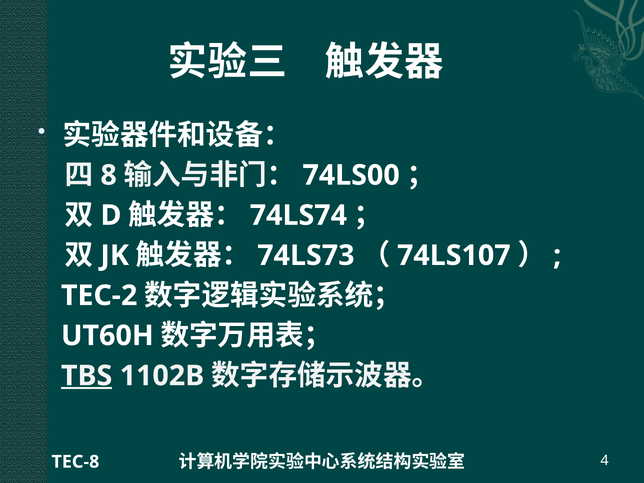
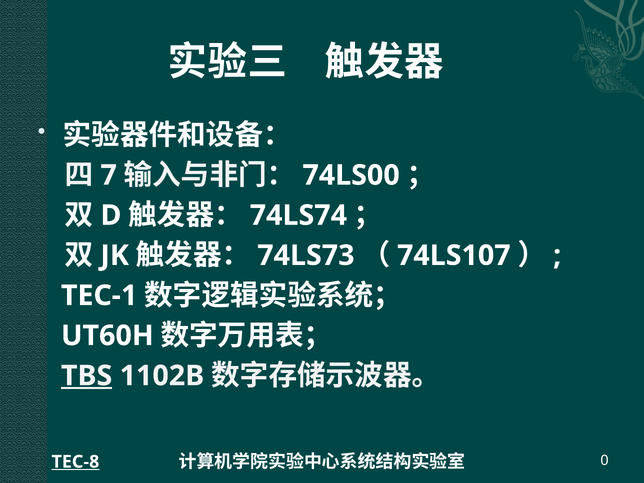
8: 8 -> 7 (109, 175)
TEC-2: TEC-2 -> TEC-1 (99, 296)
TEC-8 underline: none -> present (75, 462)
4: 4 -> 0 (605, 460)
